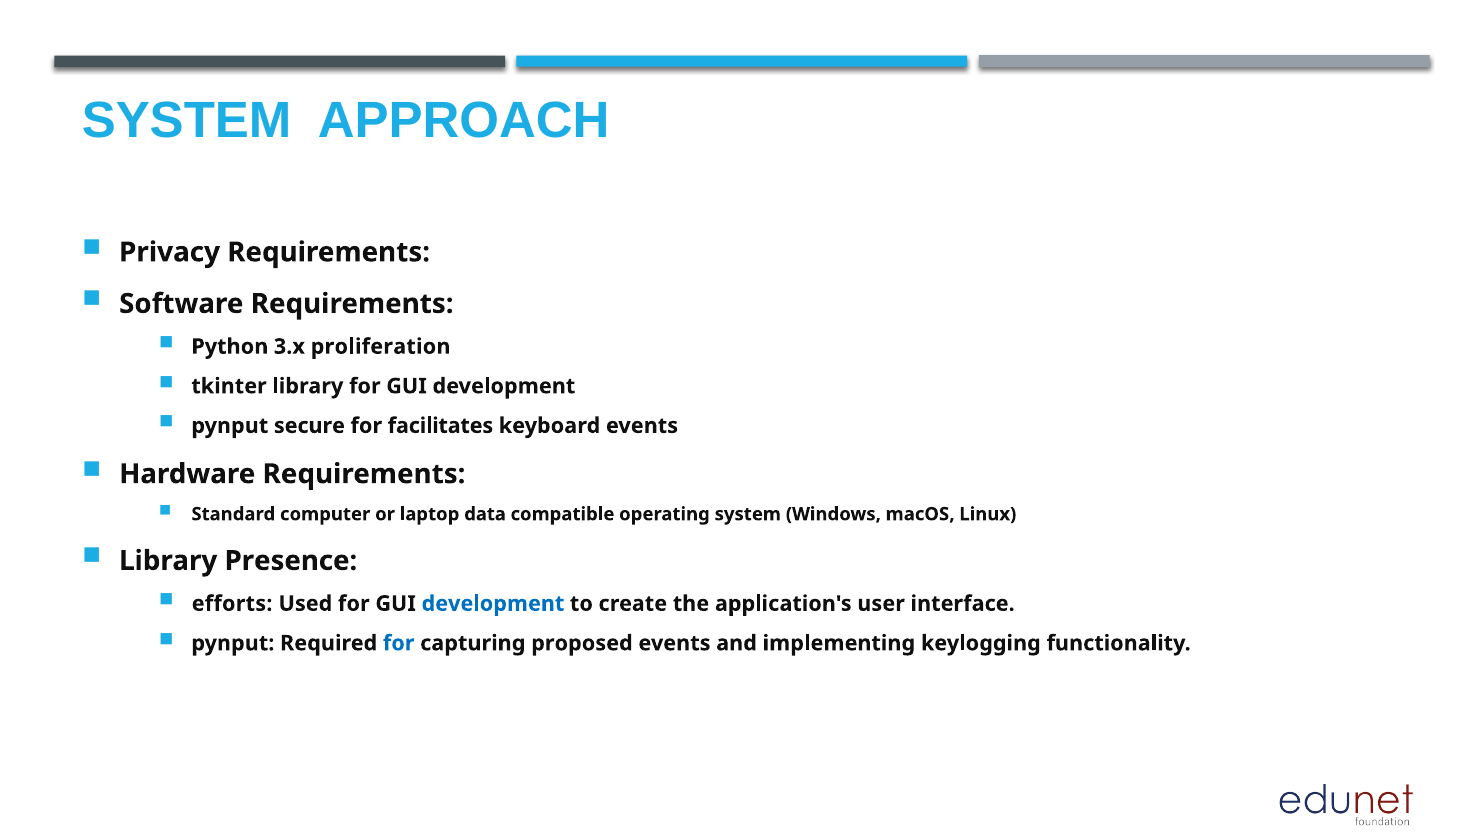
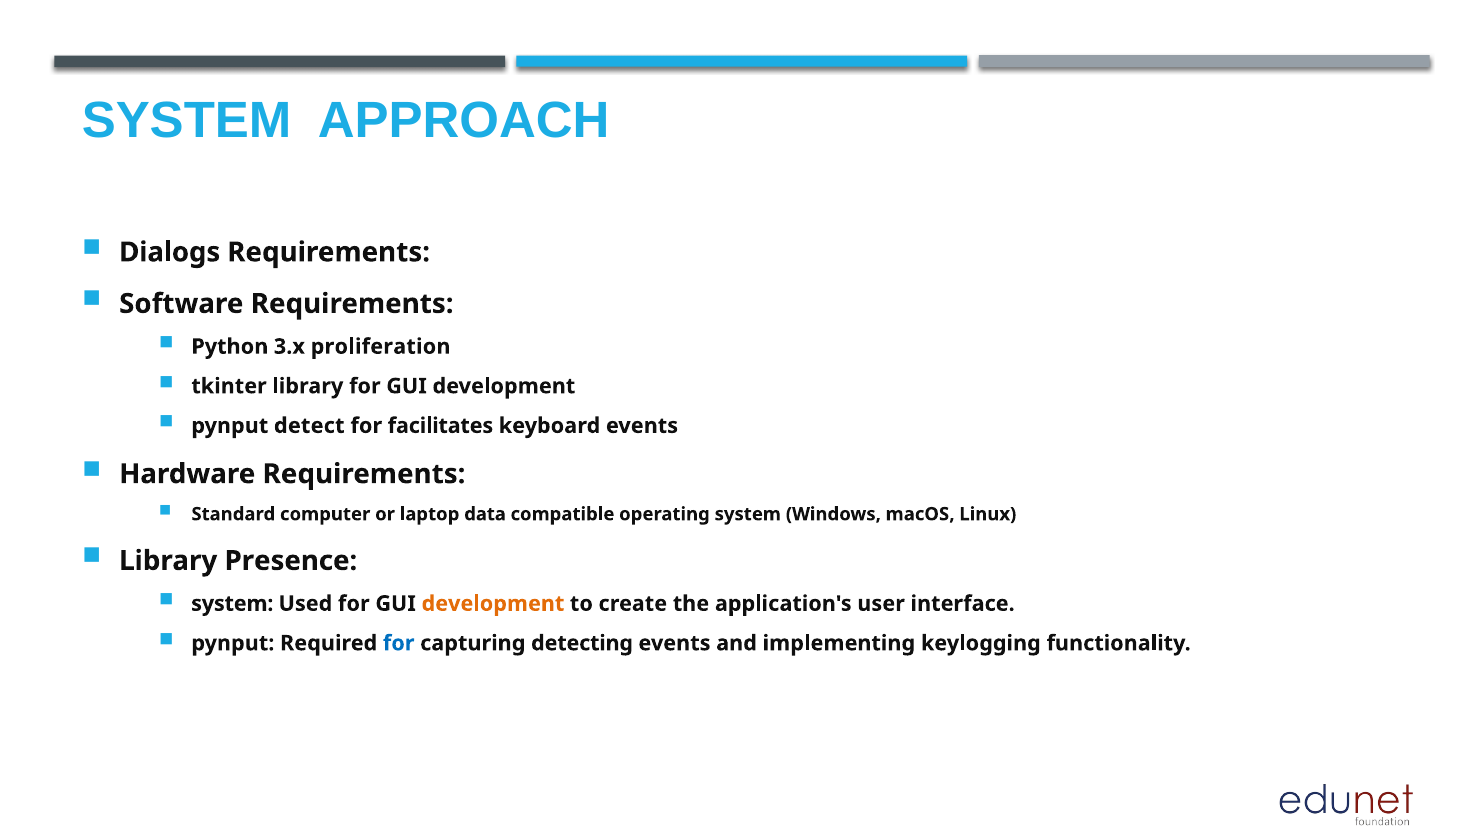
Privacy: Privacy -> Dialogs (170, 252)
secure: secure -> detect (309, 426)
efforts: efforts -> system (232, 604)
development colour: blue -> orange (493, 604)
proposed: proposed -> detecting (582, 644)
